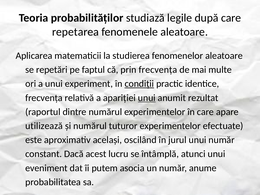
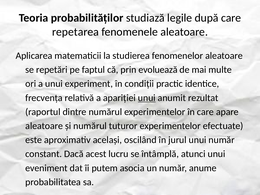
prin frecvența: frecvența -> evoluează (158, 70)
condiții underline: present -> none (139, 84)
utilizează: utilizează -> aleatoare (44, 126)
